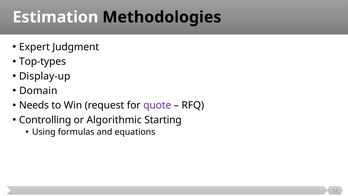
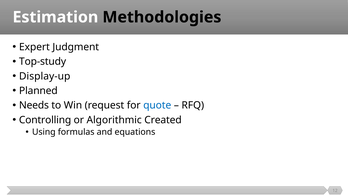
Top-types: Top-types -> Top-study (43, 61)
Domain: Domain -> Planned (38, 91)
quote colour: purple -> blue (157, 105)
Starting: Starting -> Created (163, 120)
